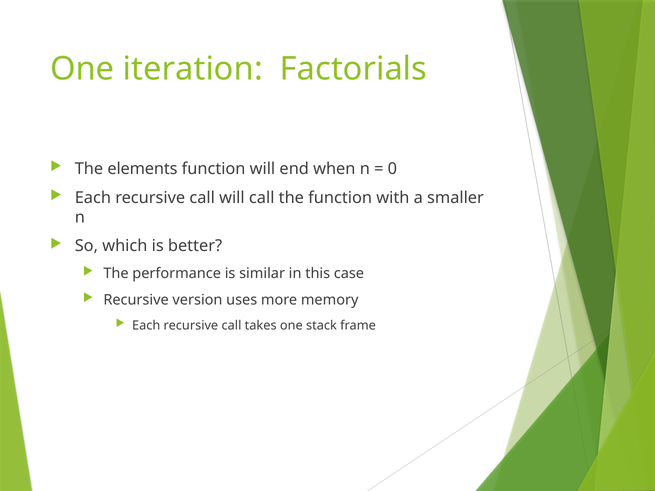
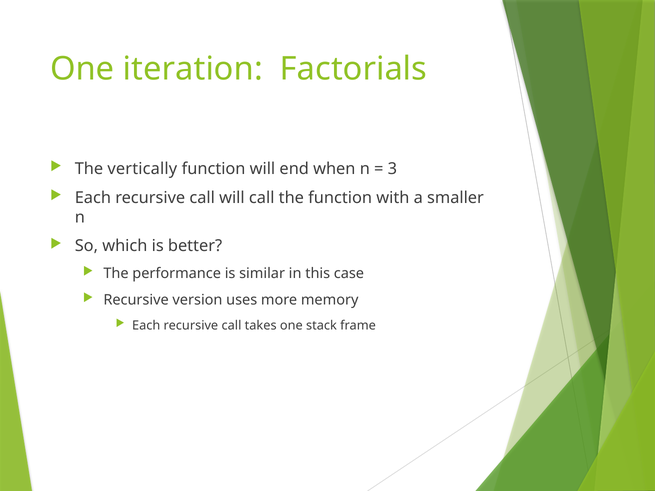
elements: elements -> vertically (142, 169)
0: 0 -> 3 (392, 169)
